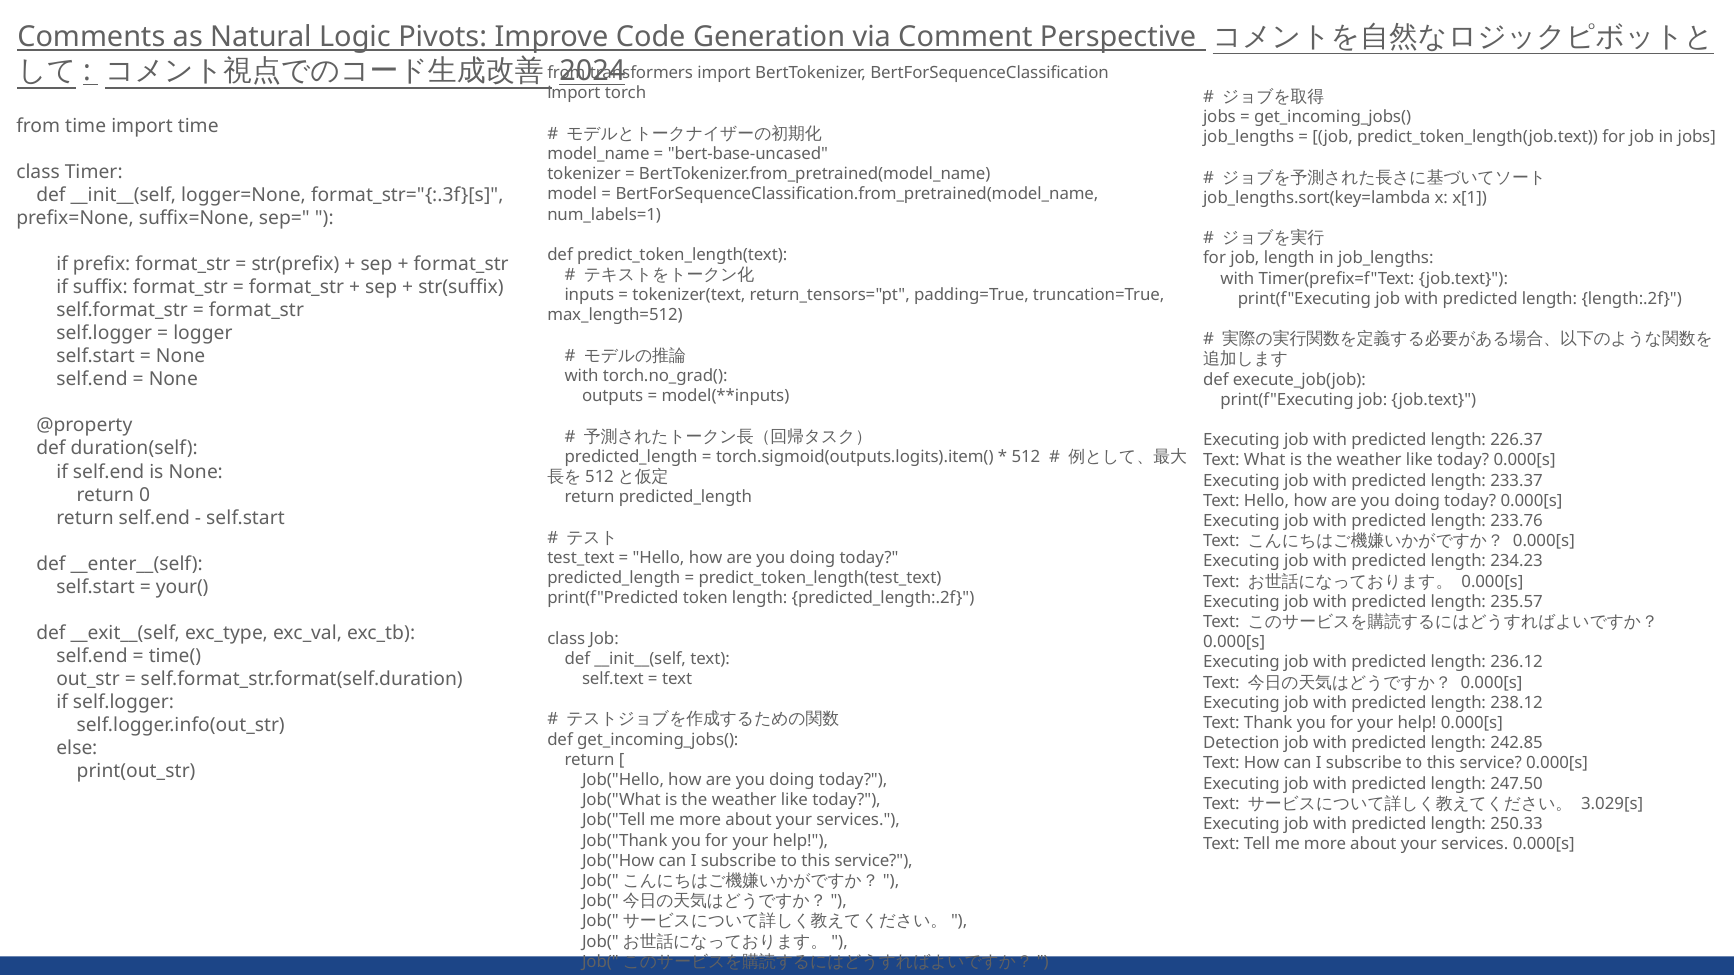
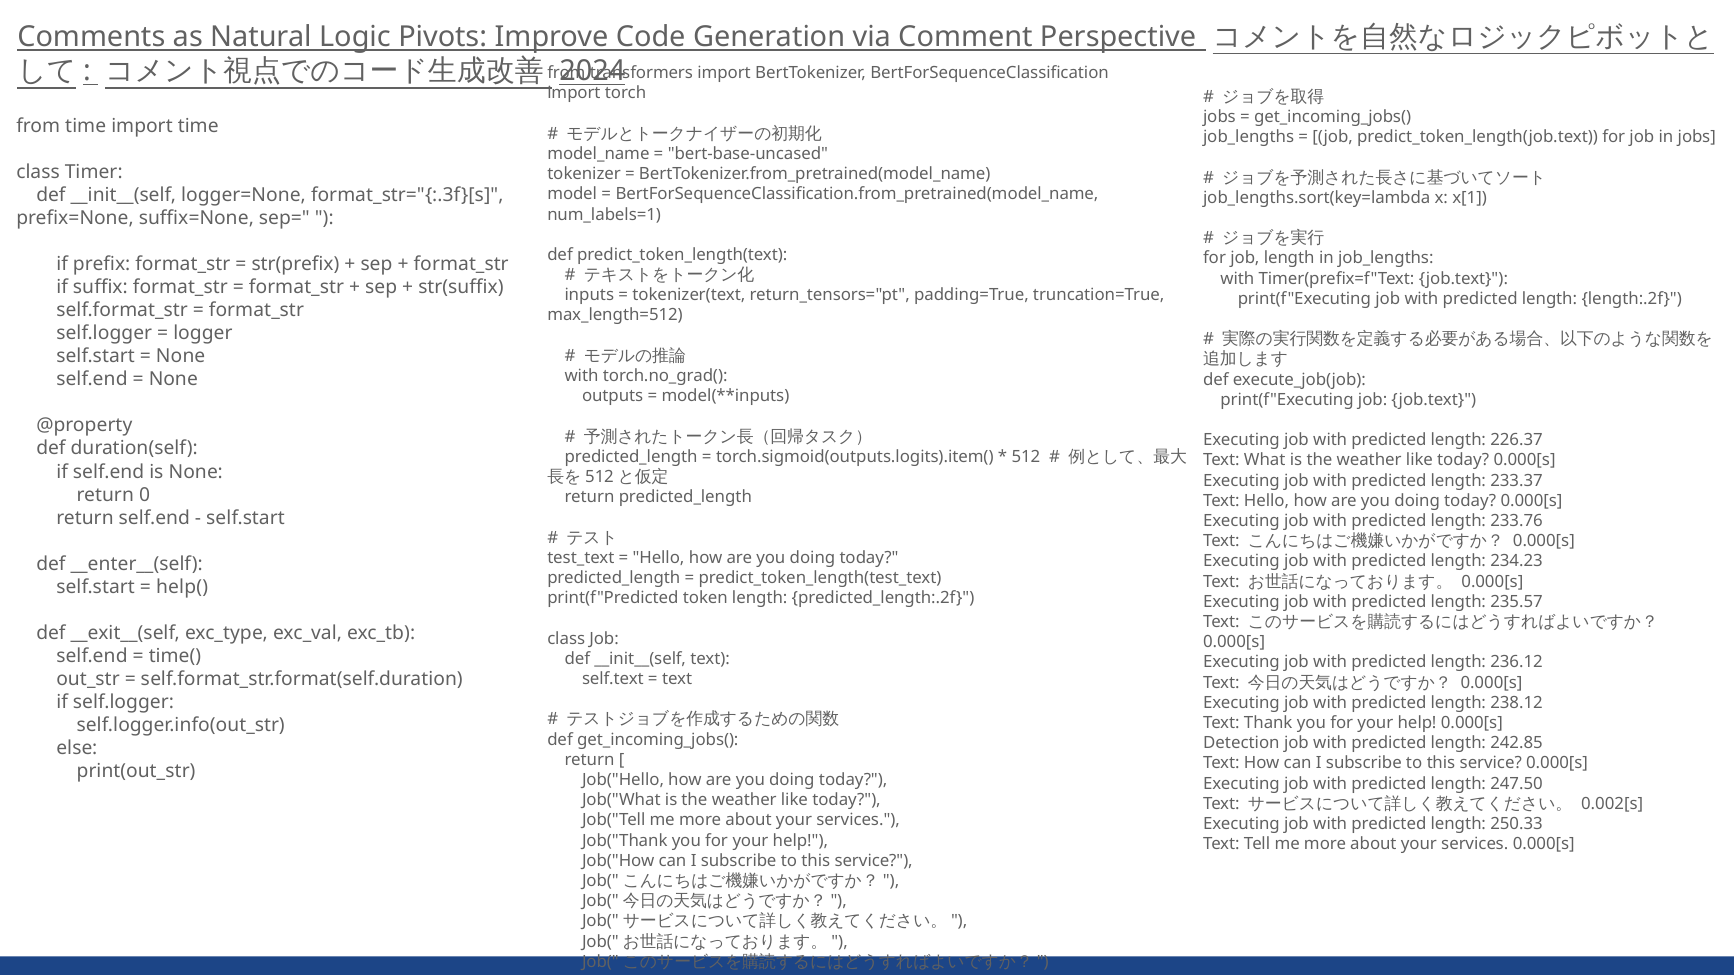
your(: your( -> help( (182, 587)
3.029[s: 3.029[s -> 0.002[s (1612, 804)
